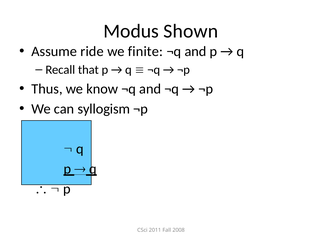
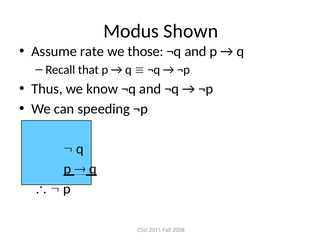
ride: ride -> rate (92, 51)
finite: finite -> those (146, 51)
syllogism: syllogism -> speeding (104, 109)
